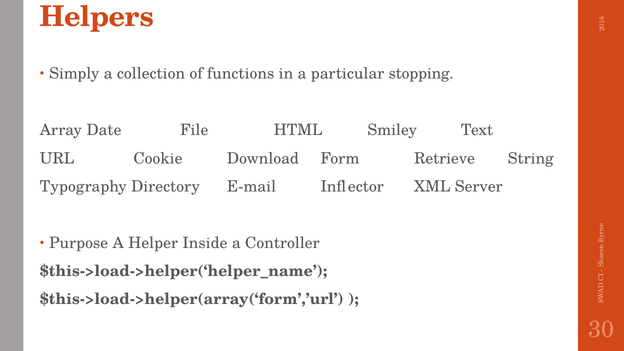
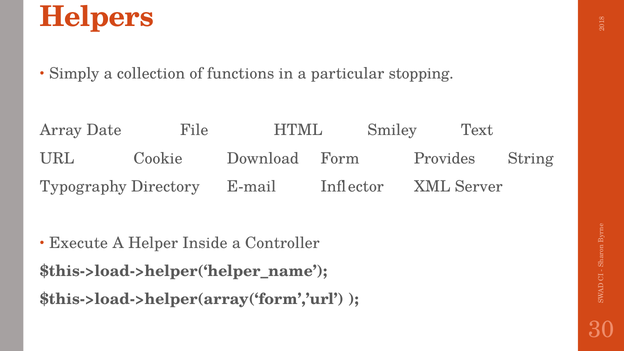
Retrieve: Retrieve -> Provides (445, 158)
Purpose: Purpose -> Execute (79, 243)
